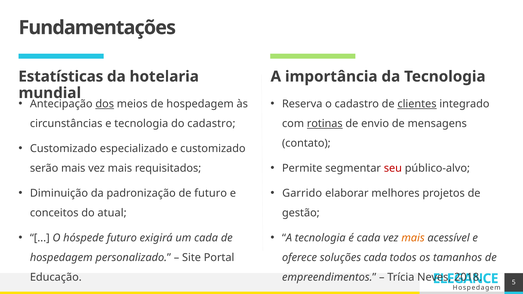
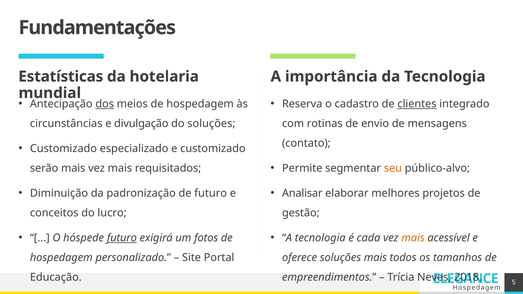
e tecnologia: tecnologia -> divulgação (141, 124)
do cadastro: cadastro -> soluções (211, 124)
rotinas underline: present -> none (325, 124)
seu colour: red -> orange (393, 168)
Garrido: Garrido -> Analisar (302, 193)
atual: atual -> lucro (112, 213)
futuro underline: none -> present (122, 238)
um cada: cada -> fotos (206, 238)
soluções cada: cada -> mais (375, 258)
